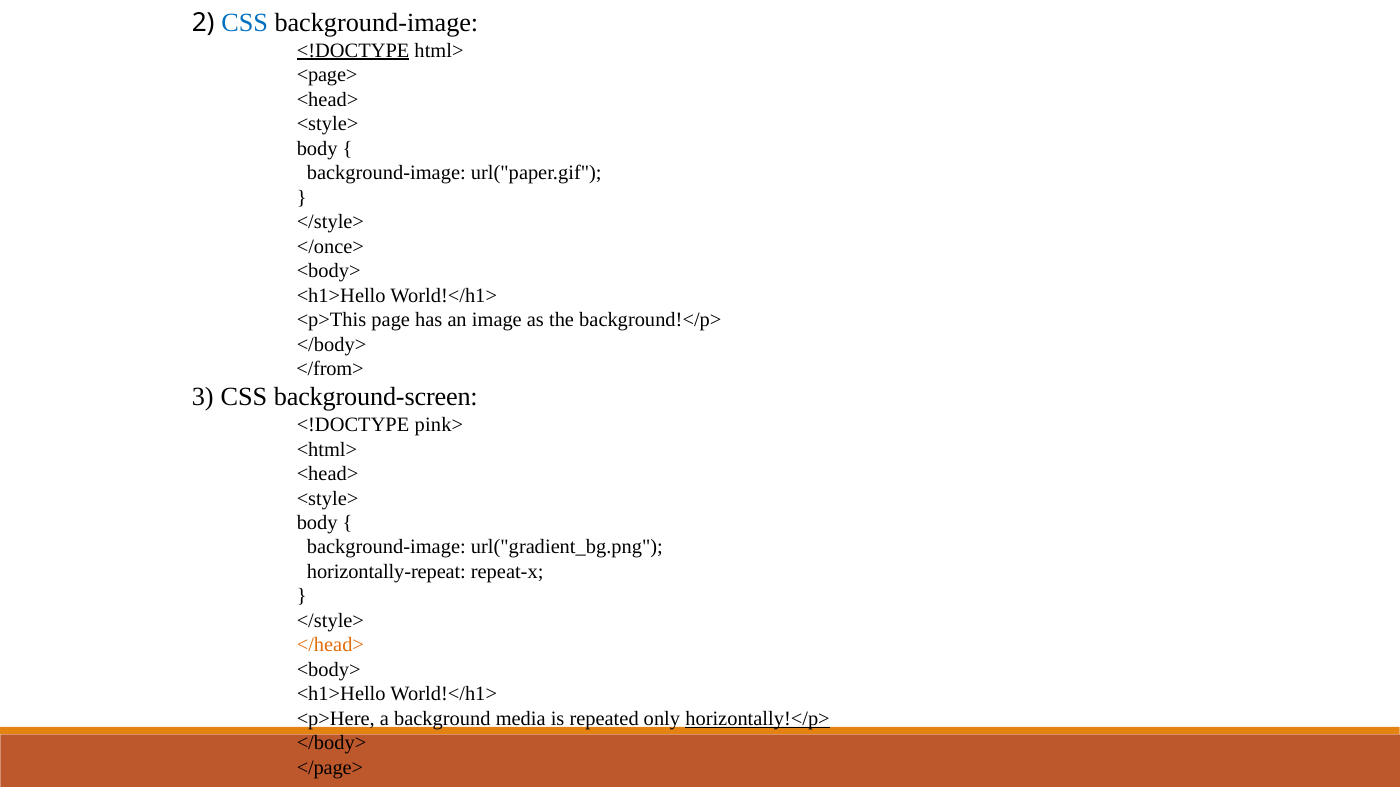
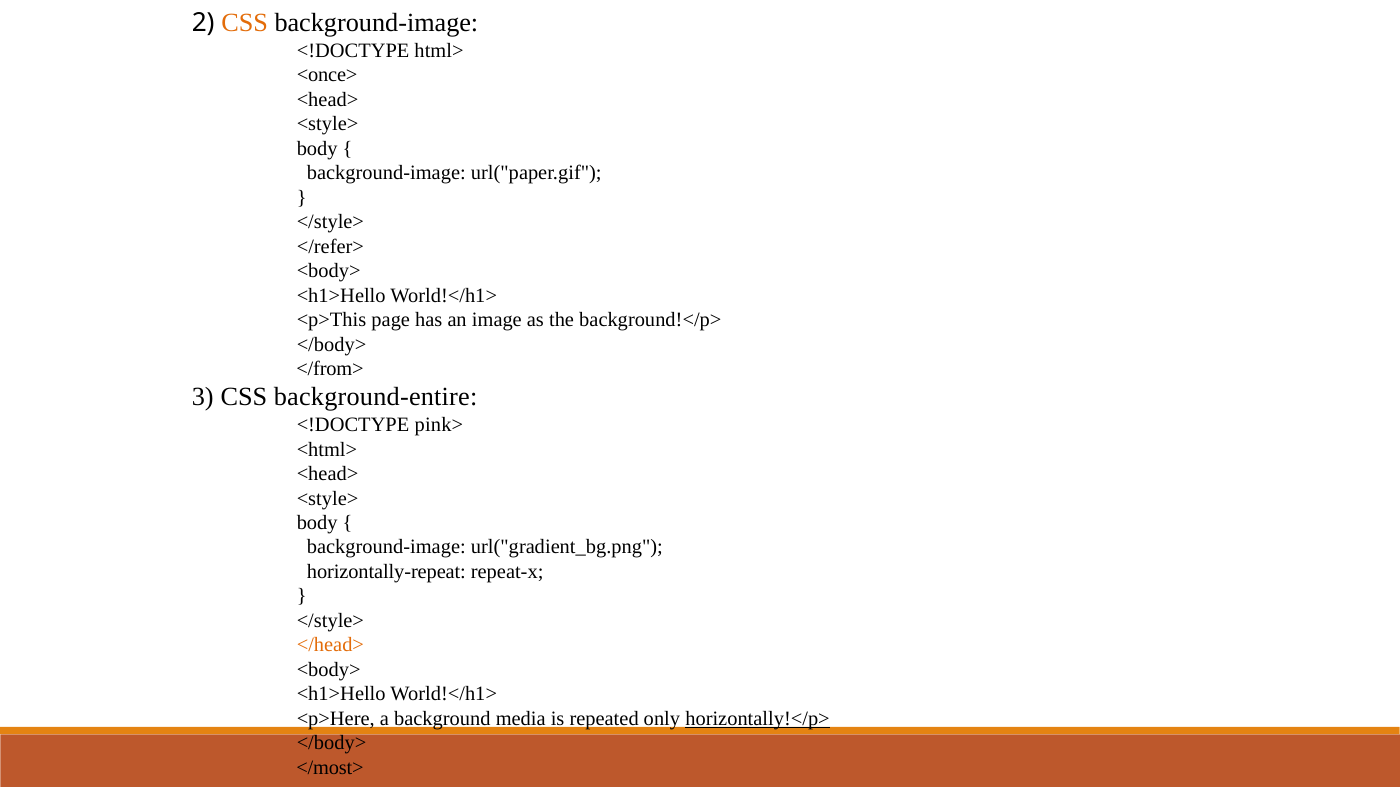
CSS colour: blue -> orange (245, 23)
<!DOCTYPE underline: present -> none (353, 50)
<page>: <page> -> <once> (327, 75)
</once>: </once> -> </refer> (330, 246)
background-screen: background-screen -> background-entire (376, 397)
</page>: </page> -> </most> (330, 768)
